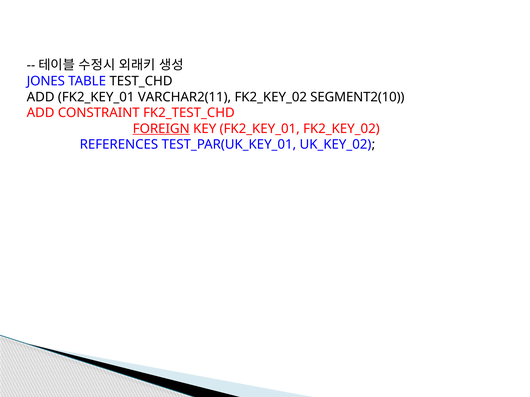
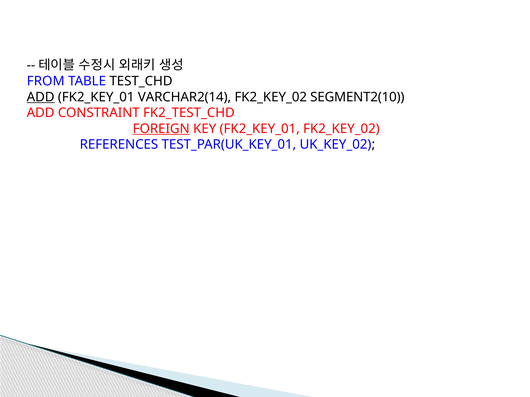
JONES: JONES -> FROM (46, 81)
ADD underline: none -> present (41, 97)
VARCHAR2(11: VARCHAR2(11 -> VARCHAR2(14 (184, 97)
